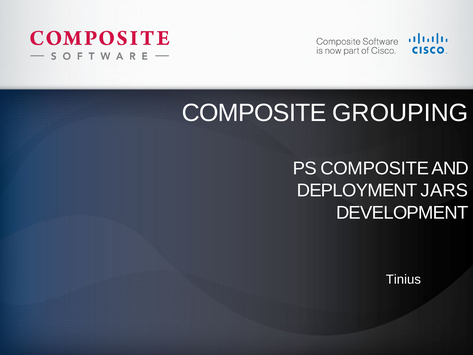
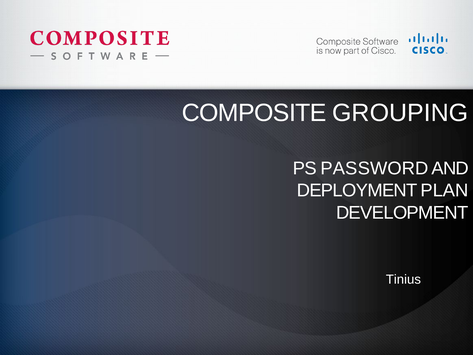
PS COMPOSITE: COMPOSITE -> PASSWORD (375, 168)
JARS: JARS -> PLAN (445, 190)
